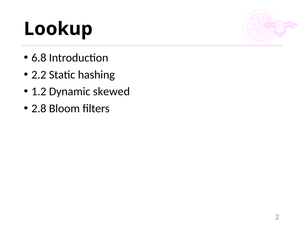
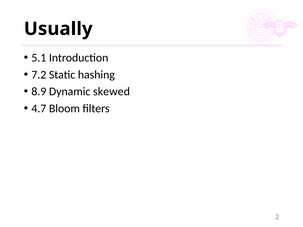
Lookup: Lookup -> Usually (58, 29)
6.8: 6.8 -> 5.1 (39, 58)
2.2: 2.2 -> 7.2 (39, 75)
1.2: 1.2 -> 8.9 (39, 92)
2.8: 2.8 -> 4.7 (39, 109)
